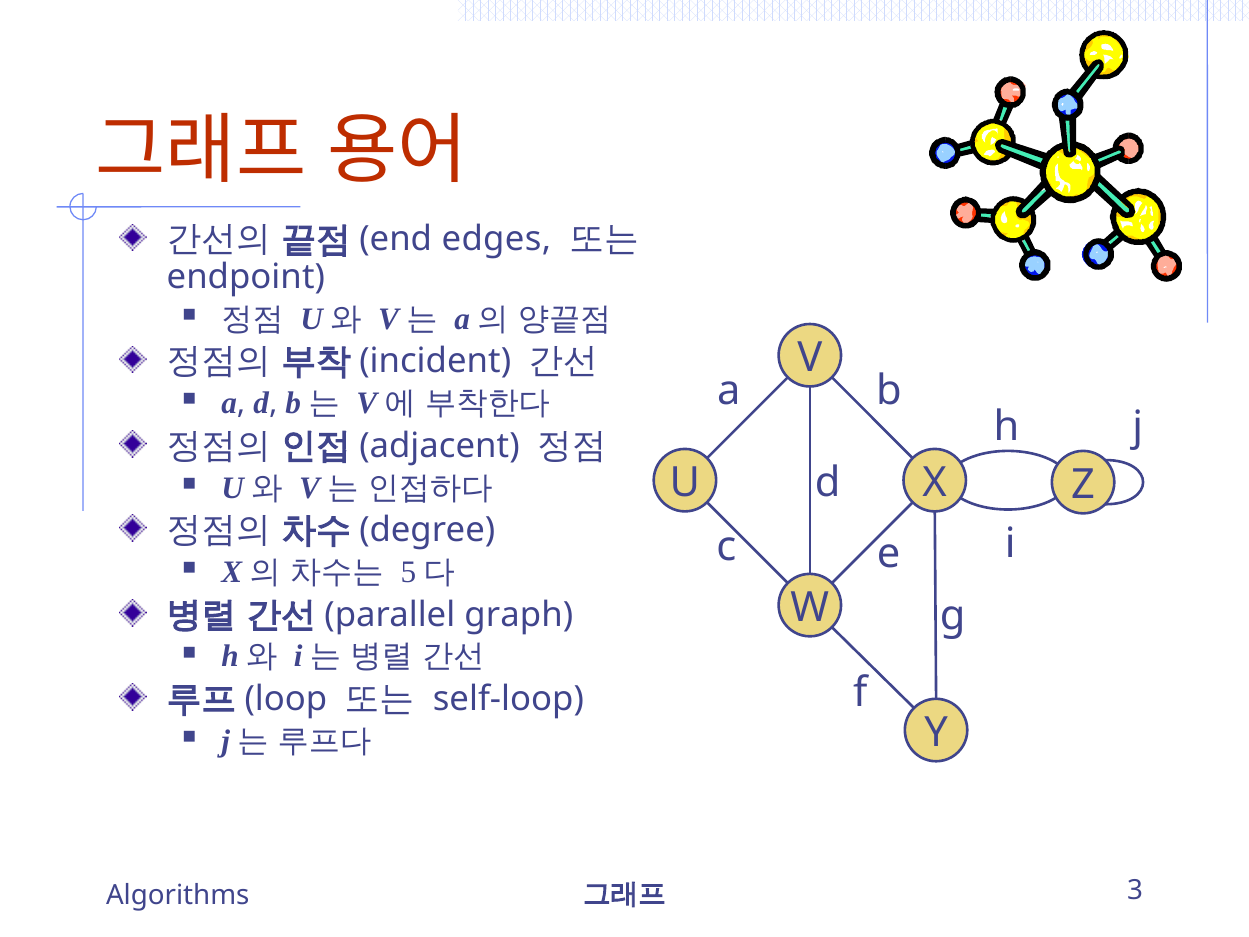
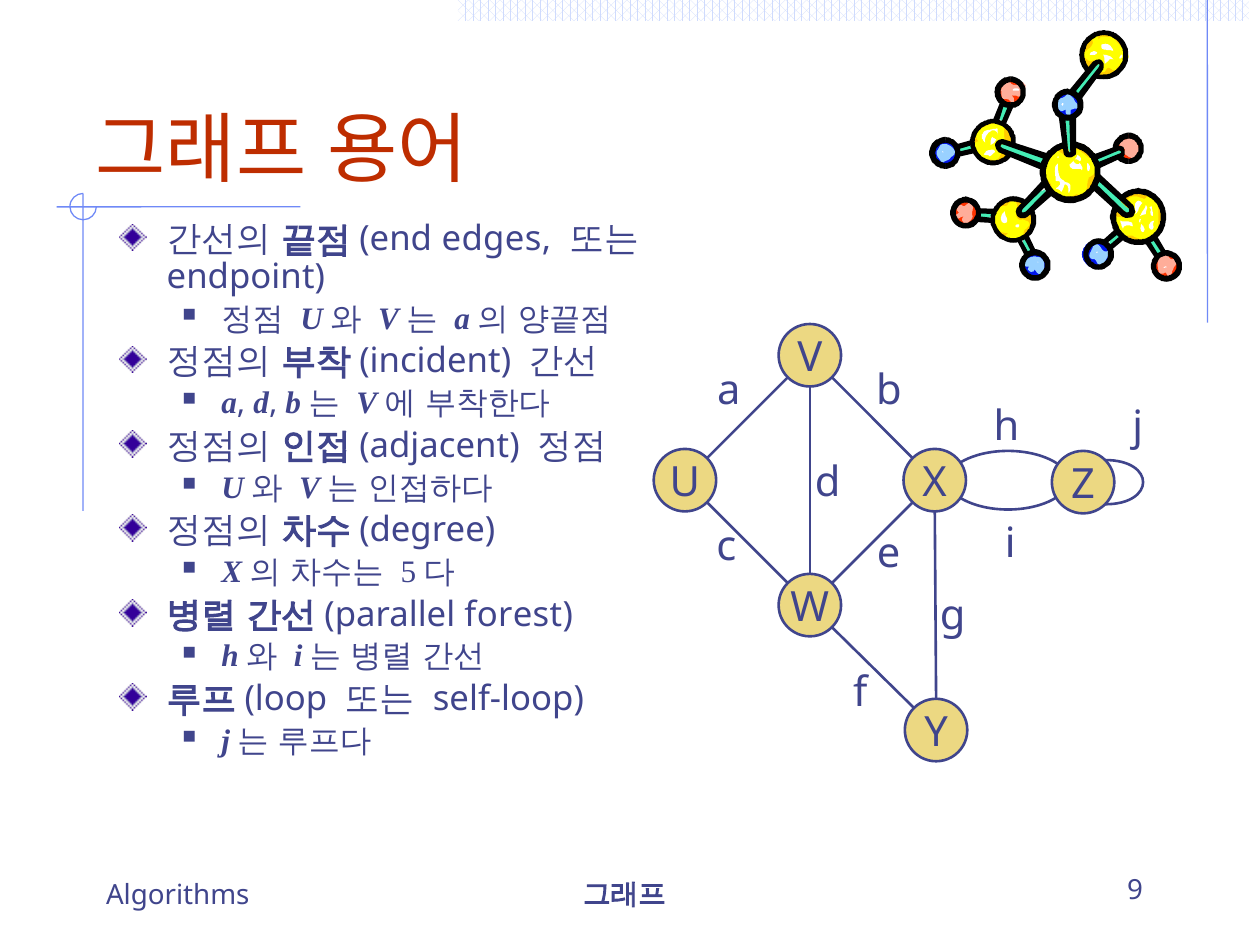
graph: graph -> forest (519, 614)
3: 3 -> 9 (1135, 891)
